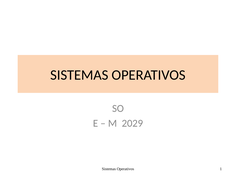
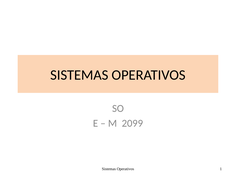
2029: 2029 -> 2099 (132, 123)
